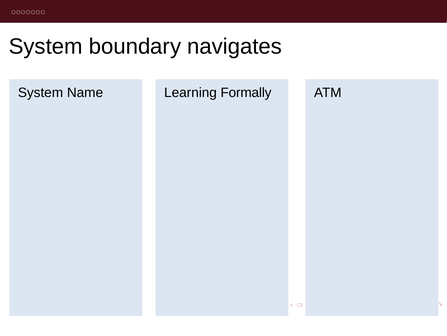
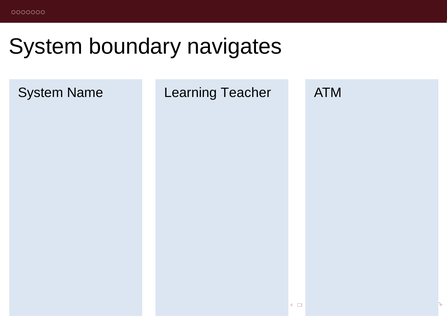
Formally: Formally -> Teacher (246, 93)
